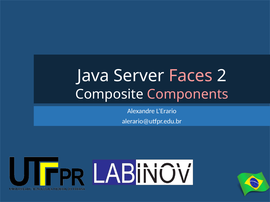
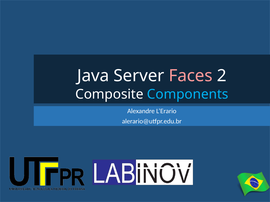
Components colour: pink -> light blue (188, 95)
